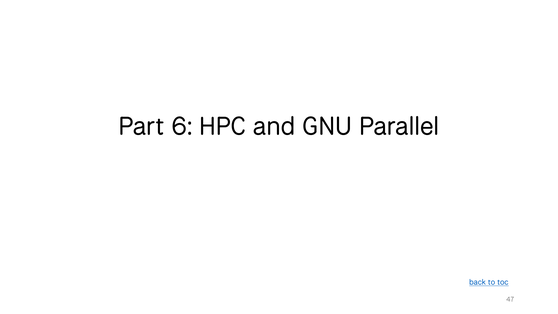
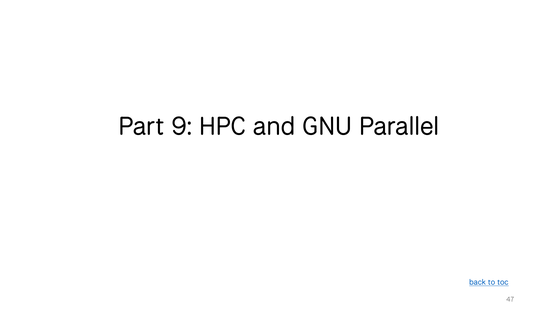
6: 6 -> 9 (182, 126)
